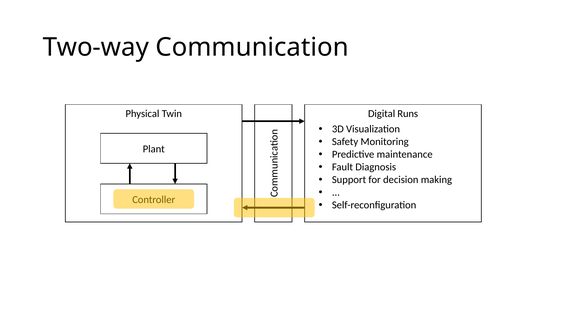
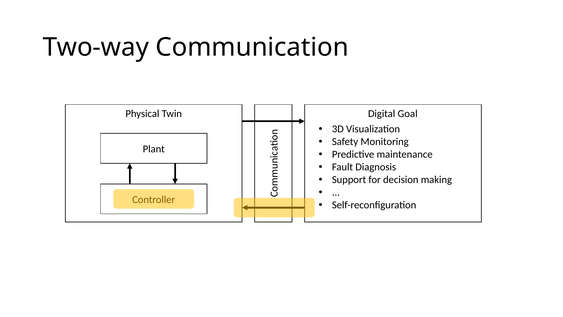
Runs: Runs -> Goal (408, 114)
